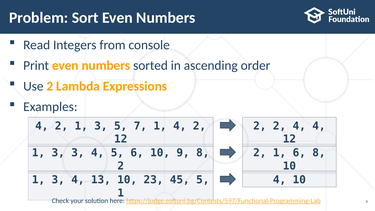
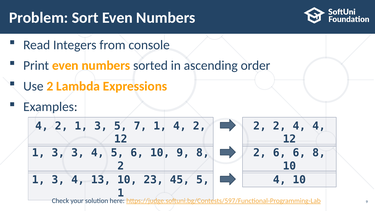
1: 1 -> 6 (280, 153)
